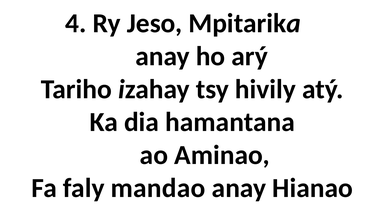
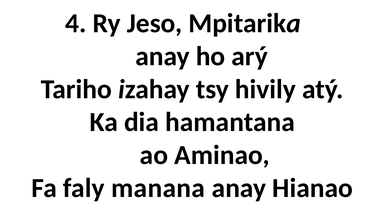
mandao: mandao -> manana (158, 188)
